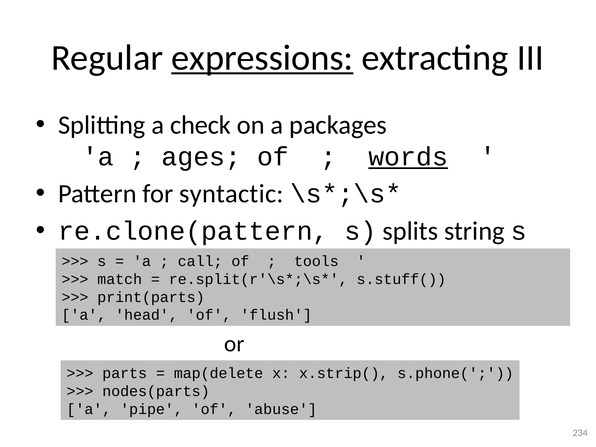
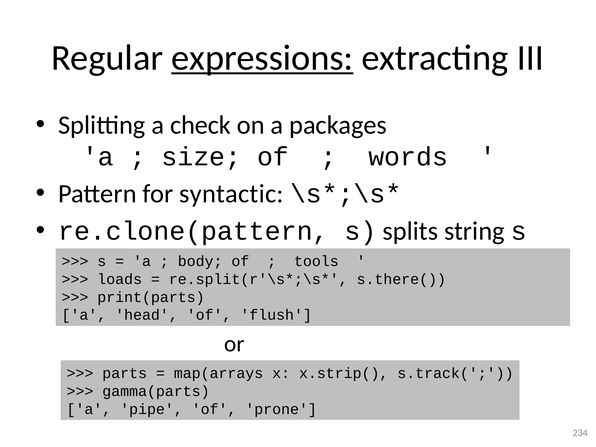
ages: ages -> size (201, 157)
words underline: present -> none (408, 157)
call: call -> body (200, 261)
match: match -> loads (120, 279)
s.stuff(: s.stuff( -> s.there( (401, 279)
map(delete: map(delete -> map(arrays (219, 373)
s.phone(: s.phone( -> s.track( (455, 373)
nodes(parts: nodes(parts -> gamma(parts (156, 391)
abuse: abuse -> prone (281, 409)
